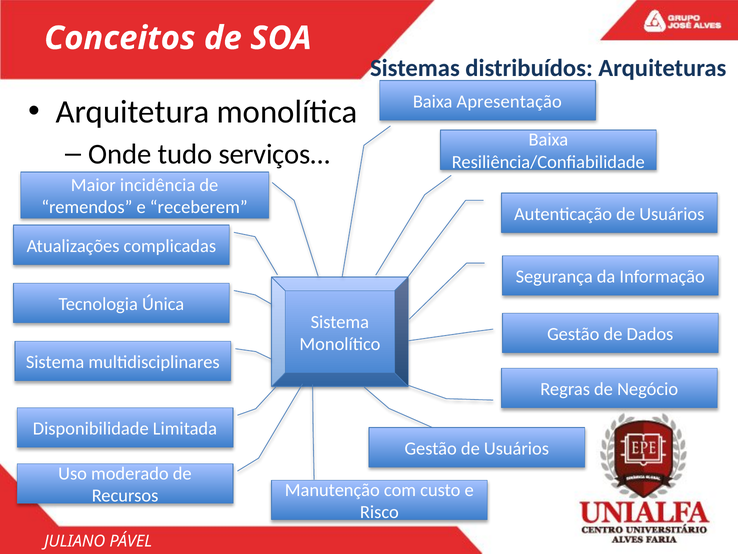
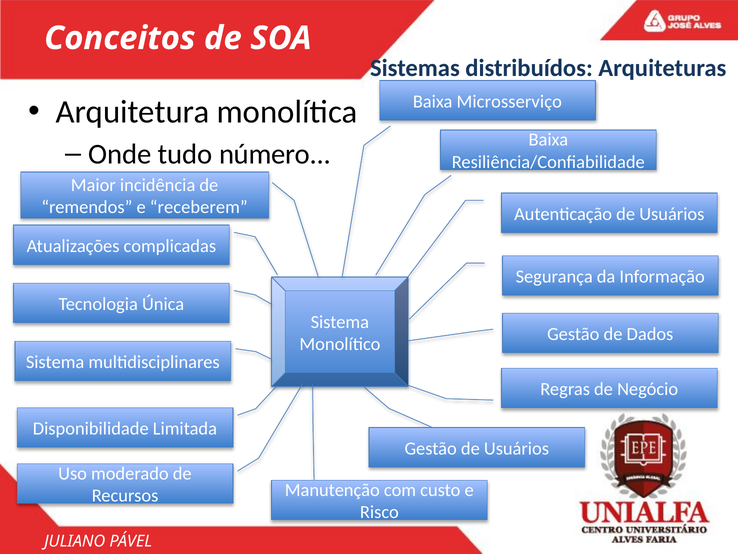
Apresentação: Apresentação -> Microsserviço (509, 102)
serviços: serviços -> número (275, 154)
